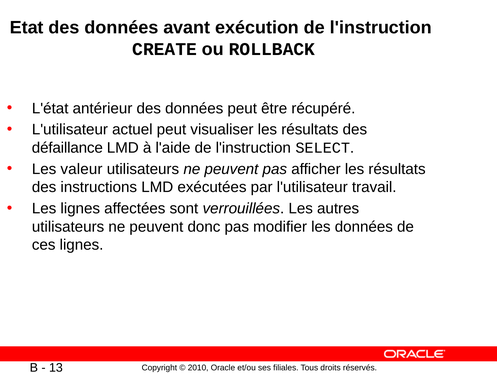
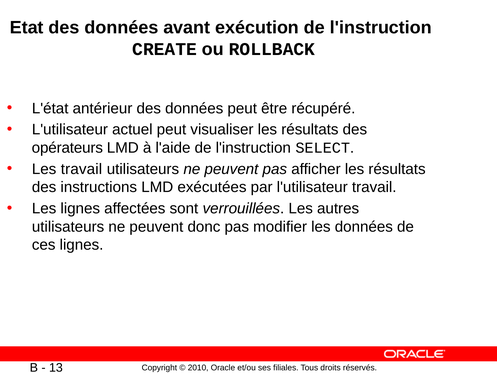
défaillance: défaillance -> opérateurs (67, 148)
Les valeur: valeur -> travail (81, 169)
